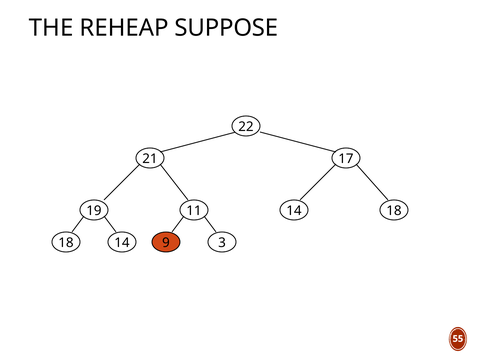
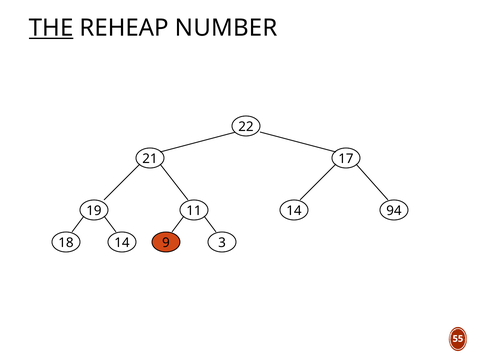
THE underline: none -> present (51, 28)
SUPPOSE: SUPPOSE -> NUMBER (226, 28)
18: 18 -> 94 (394, 211)
